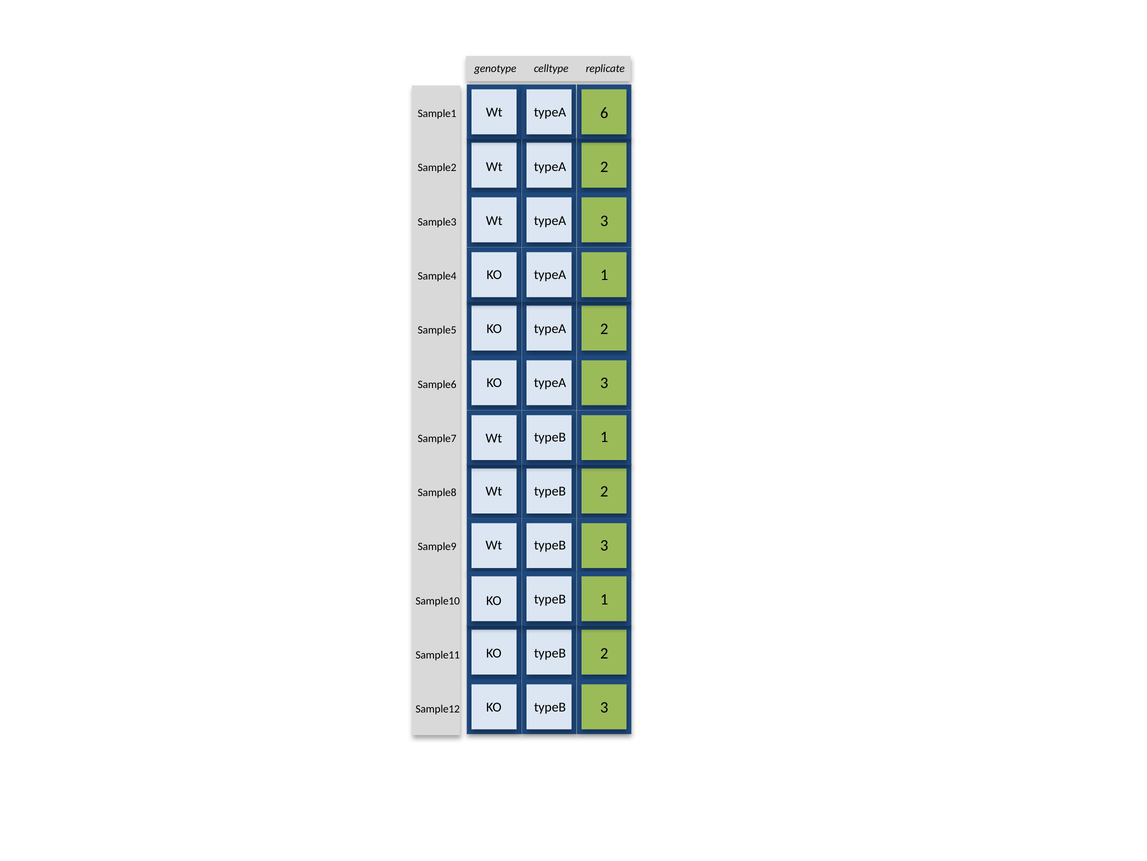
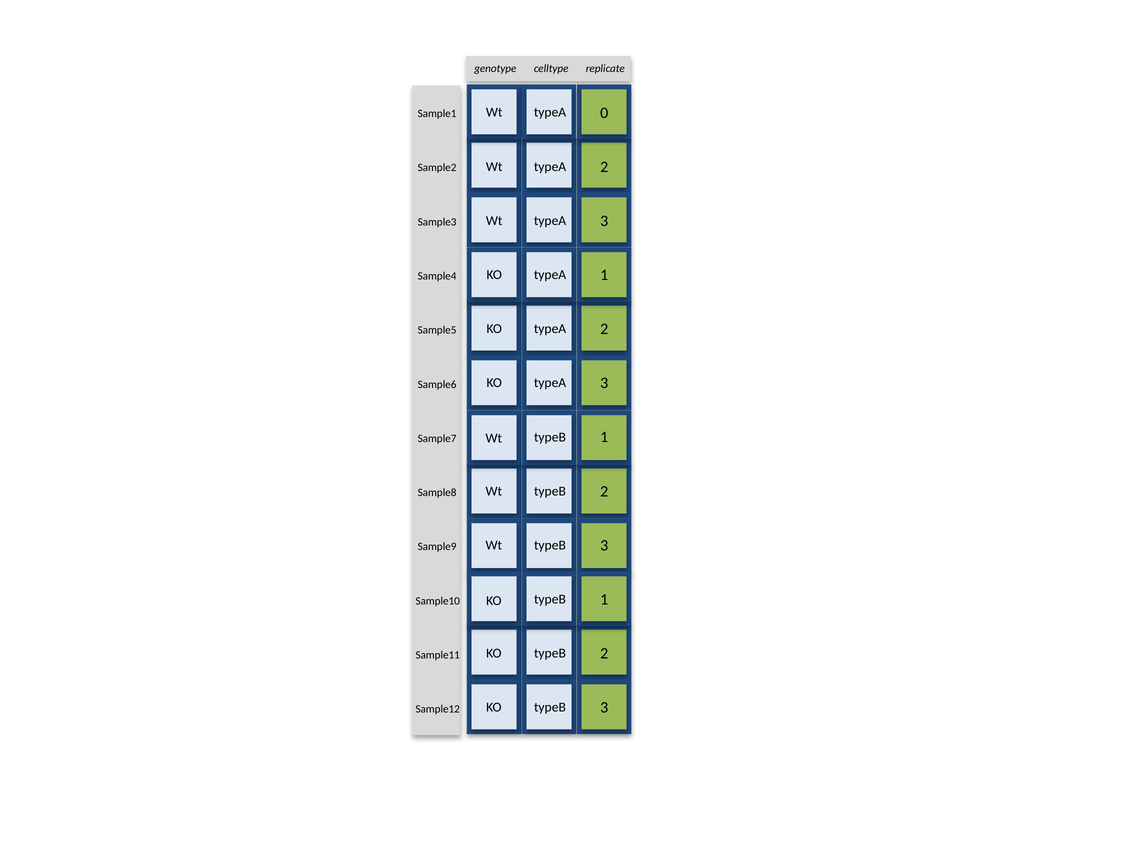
6: 6 -> 0 (604, 113)
